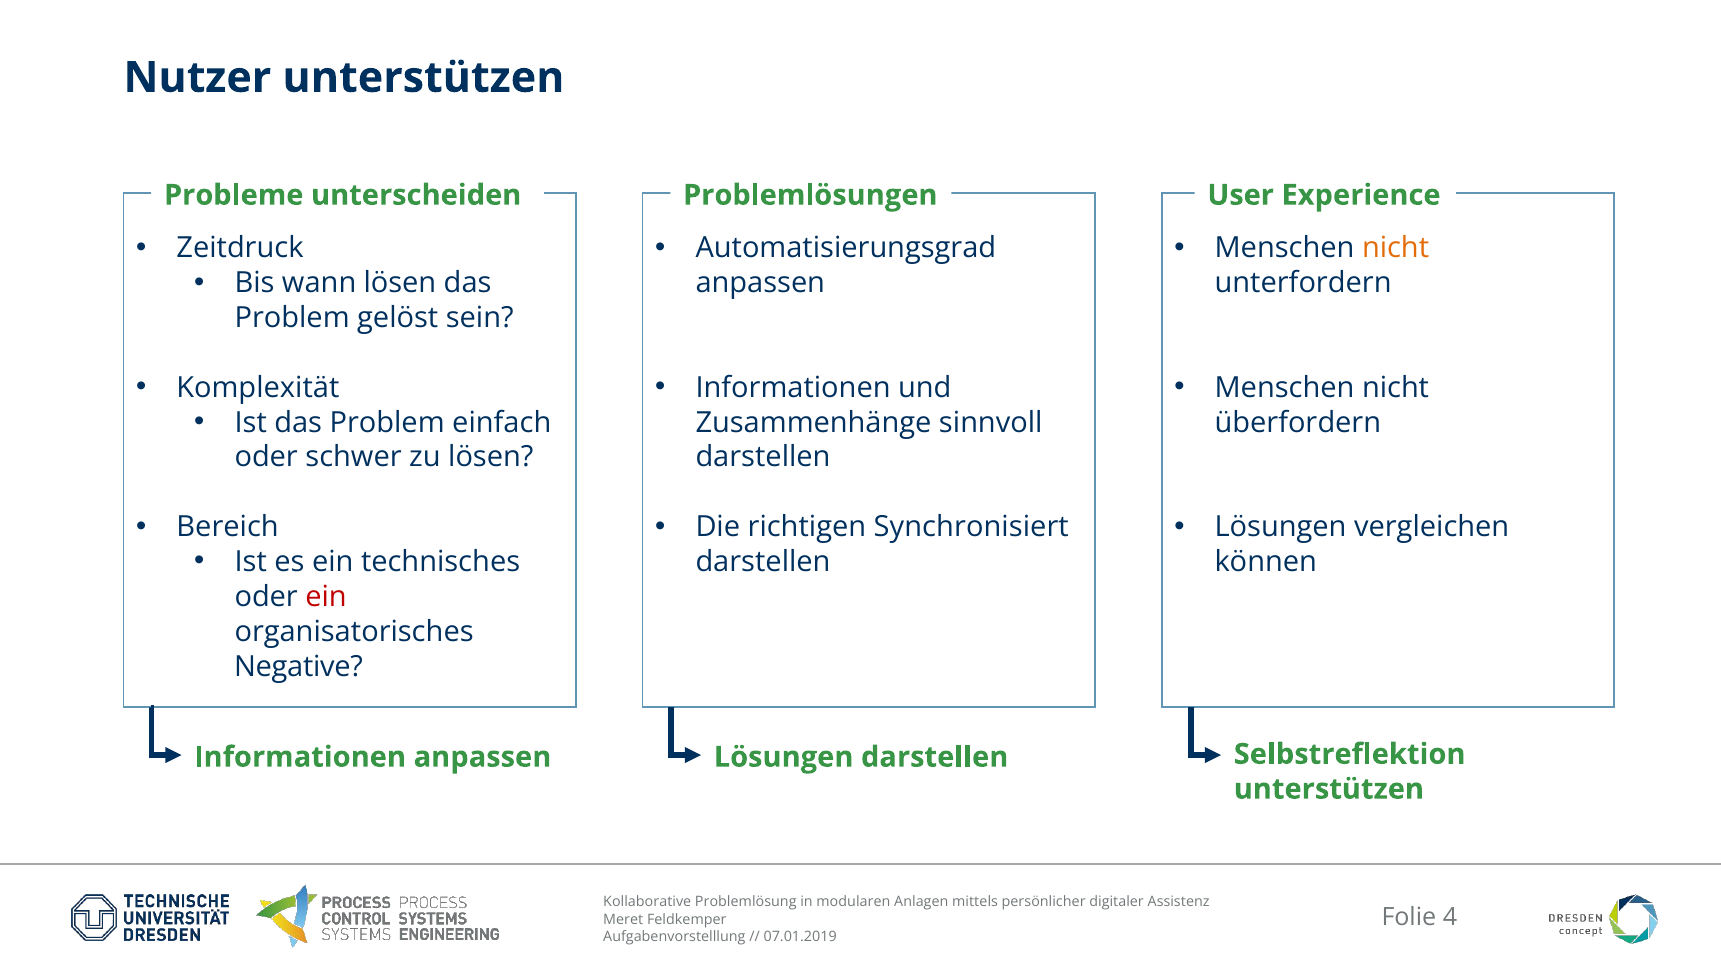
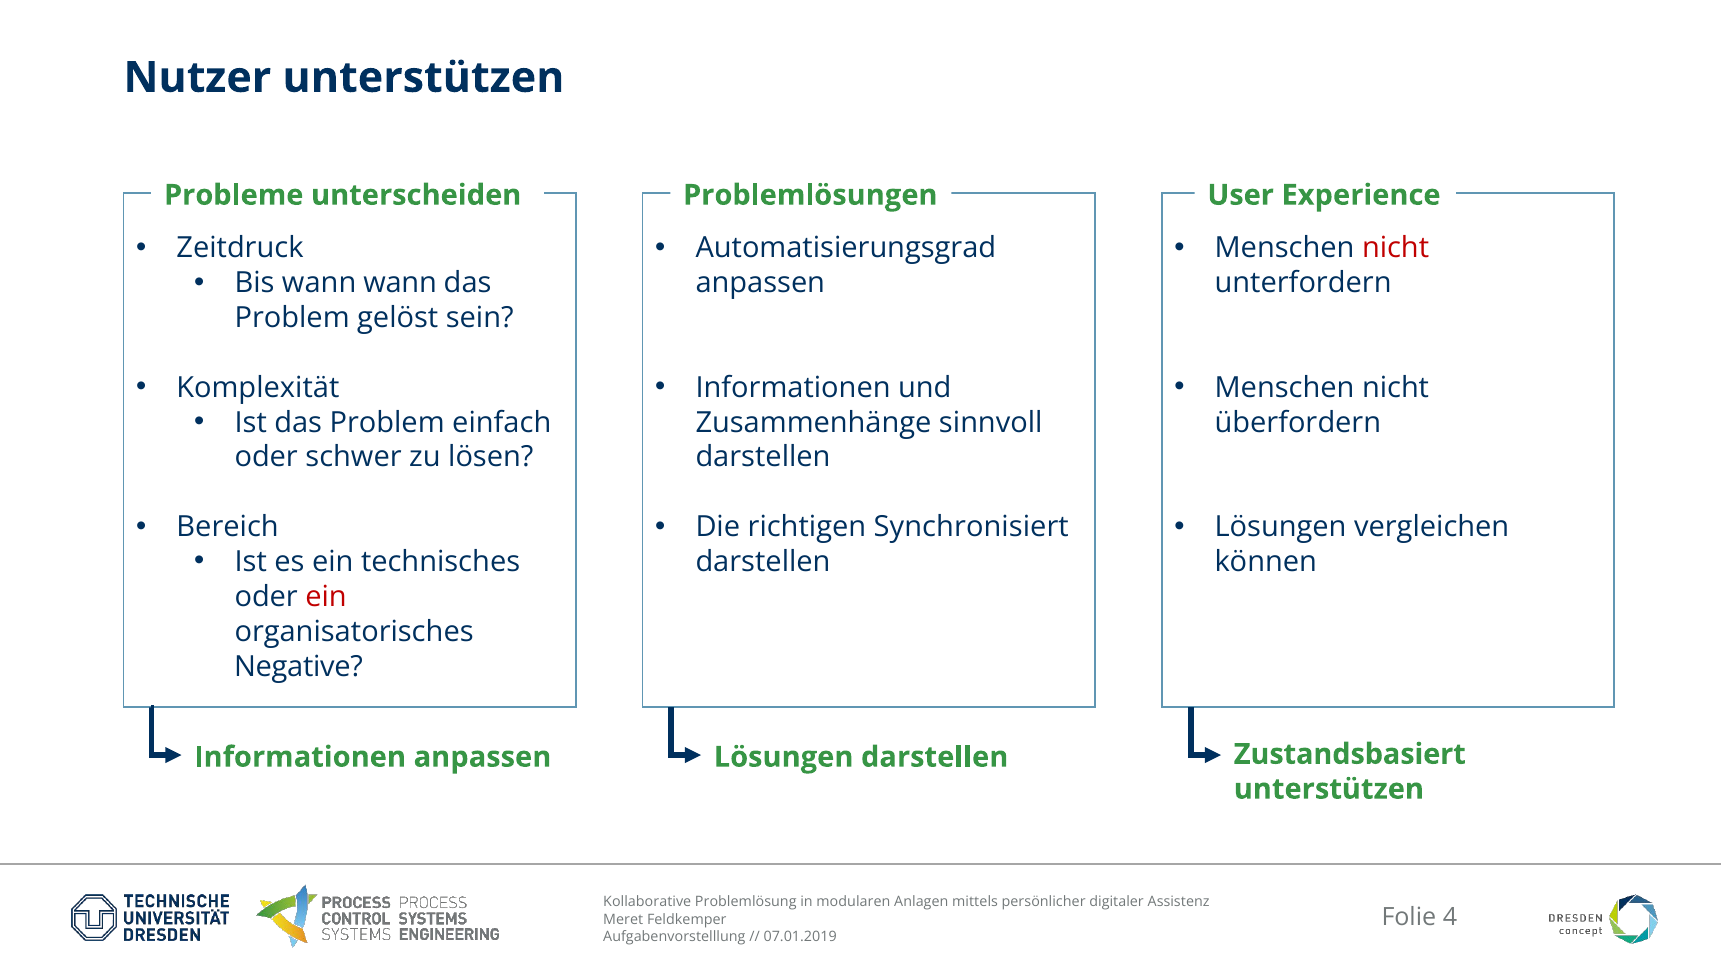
nicht colour: orange -> red (1396, 248)
wann lösen: lösen -> wann (400, 283)
Selbstreflektion: Selbstreflektion -> Zustandsbasiert (1350, 754)
